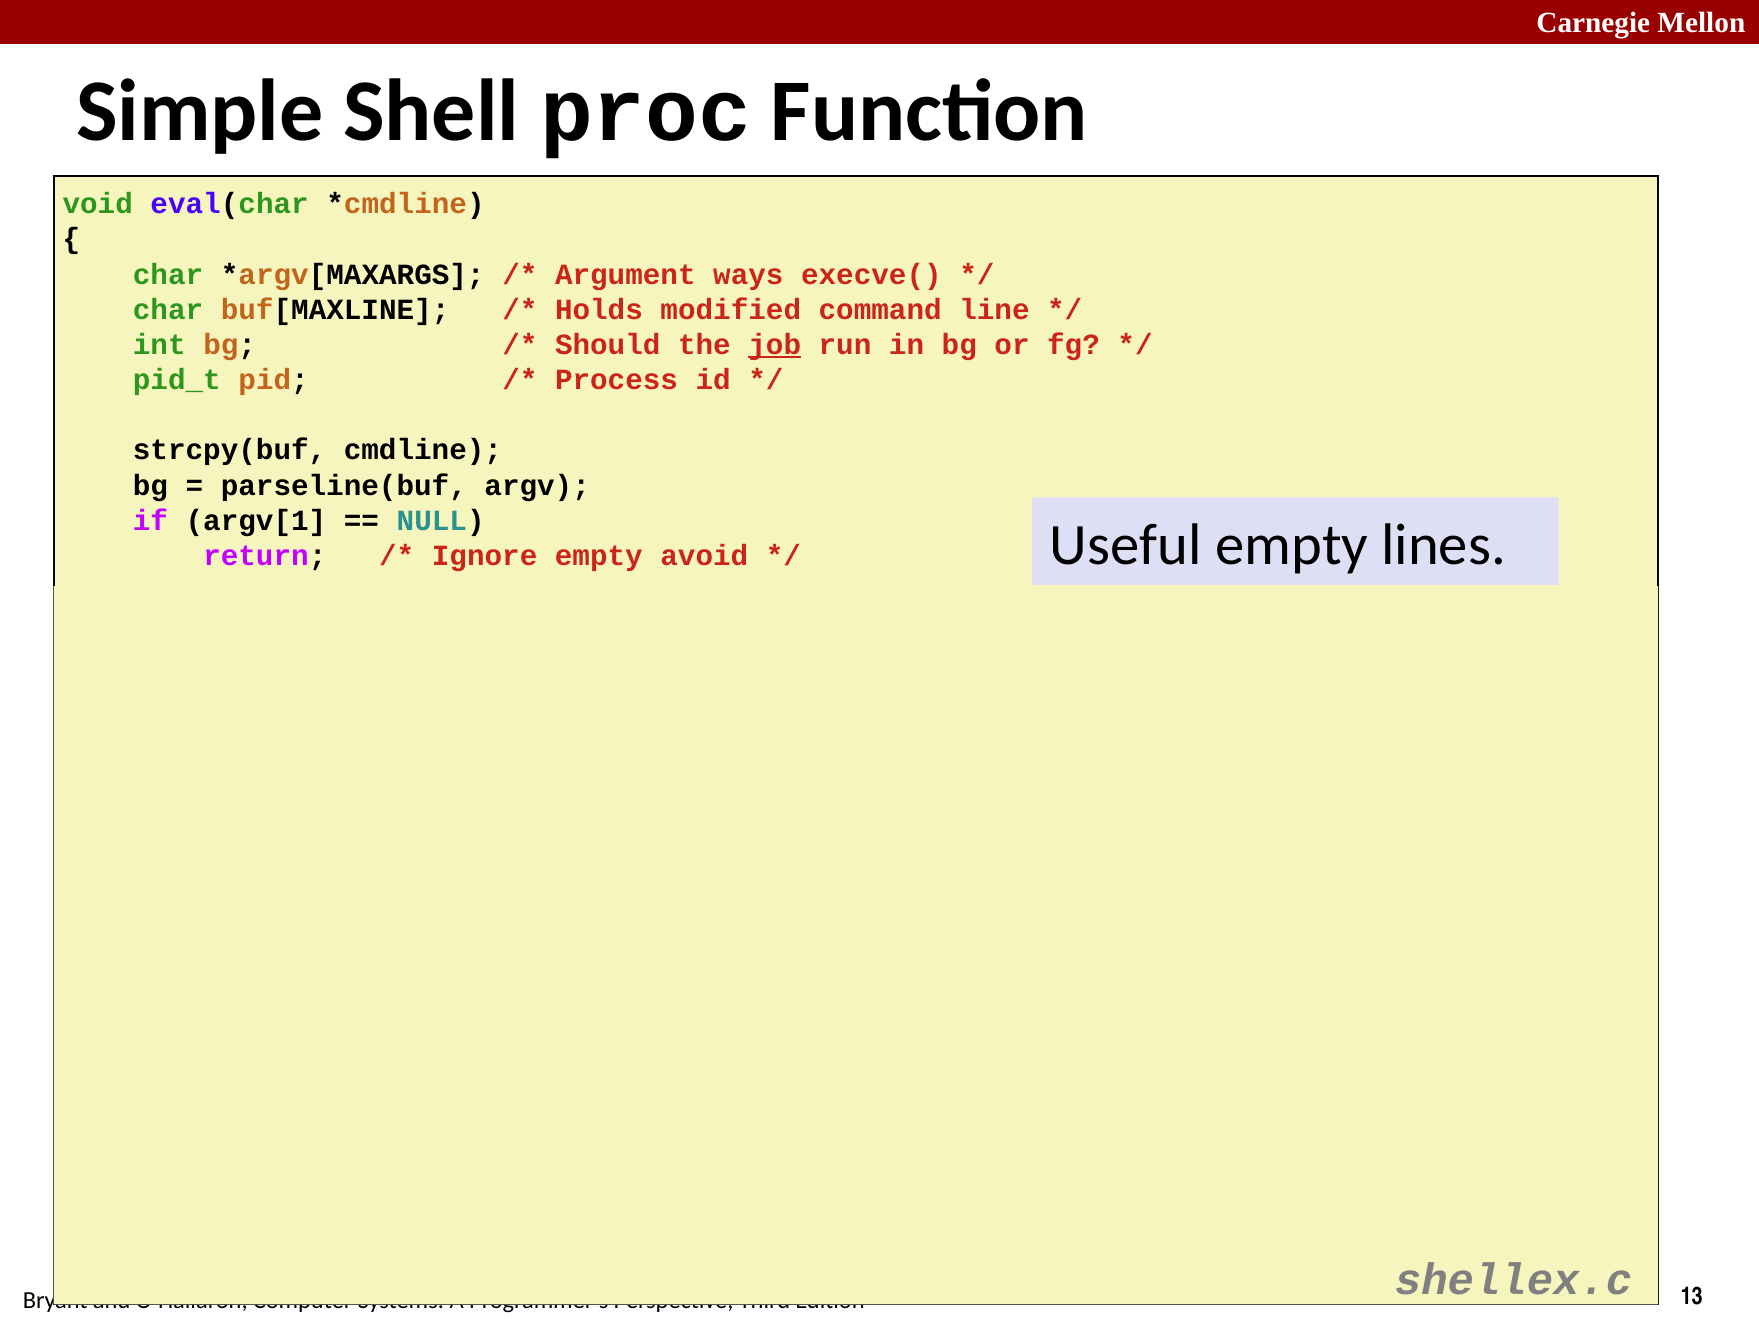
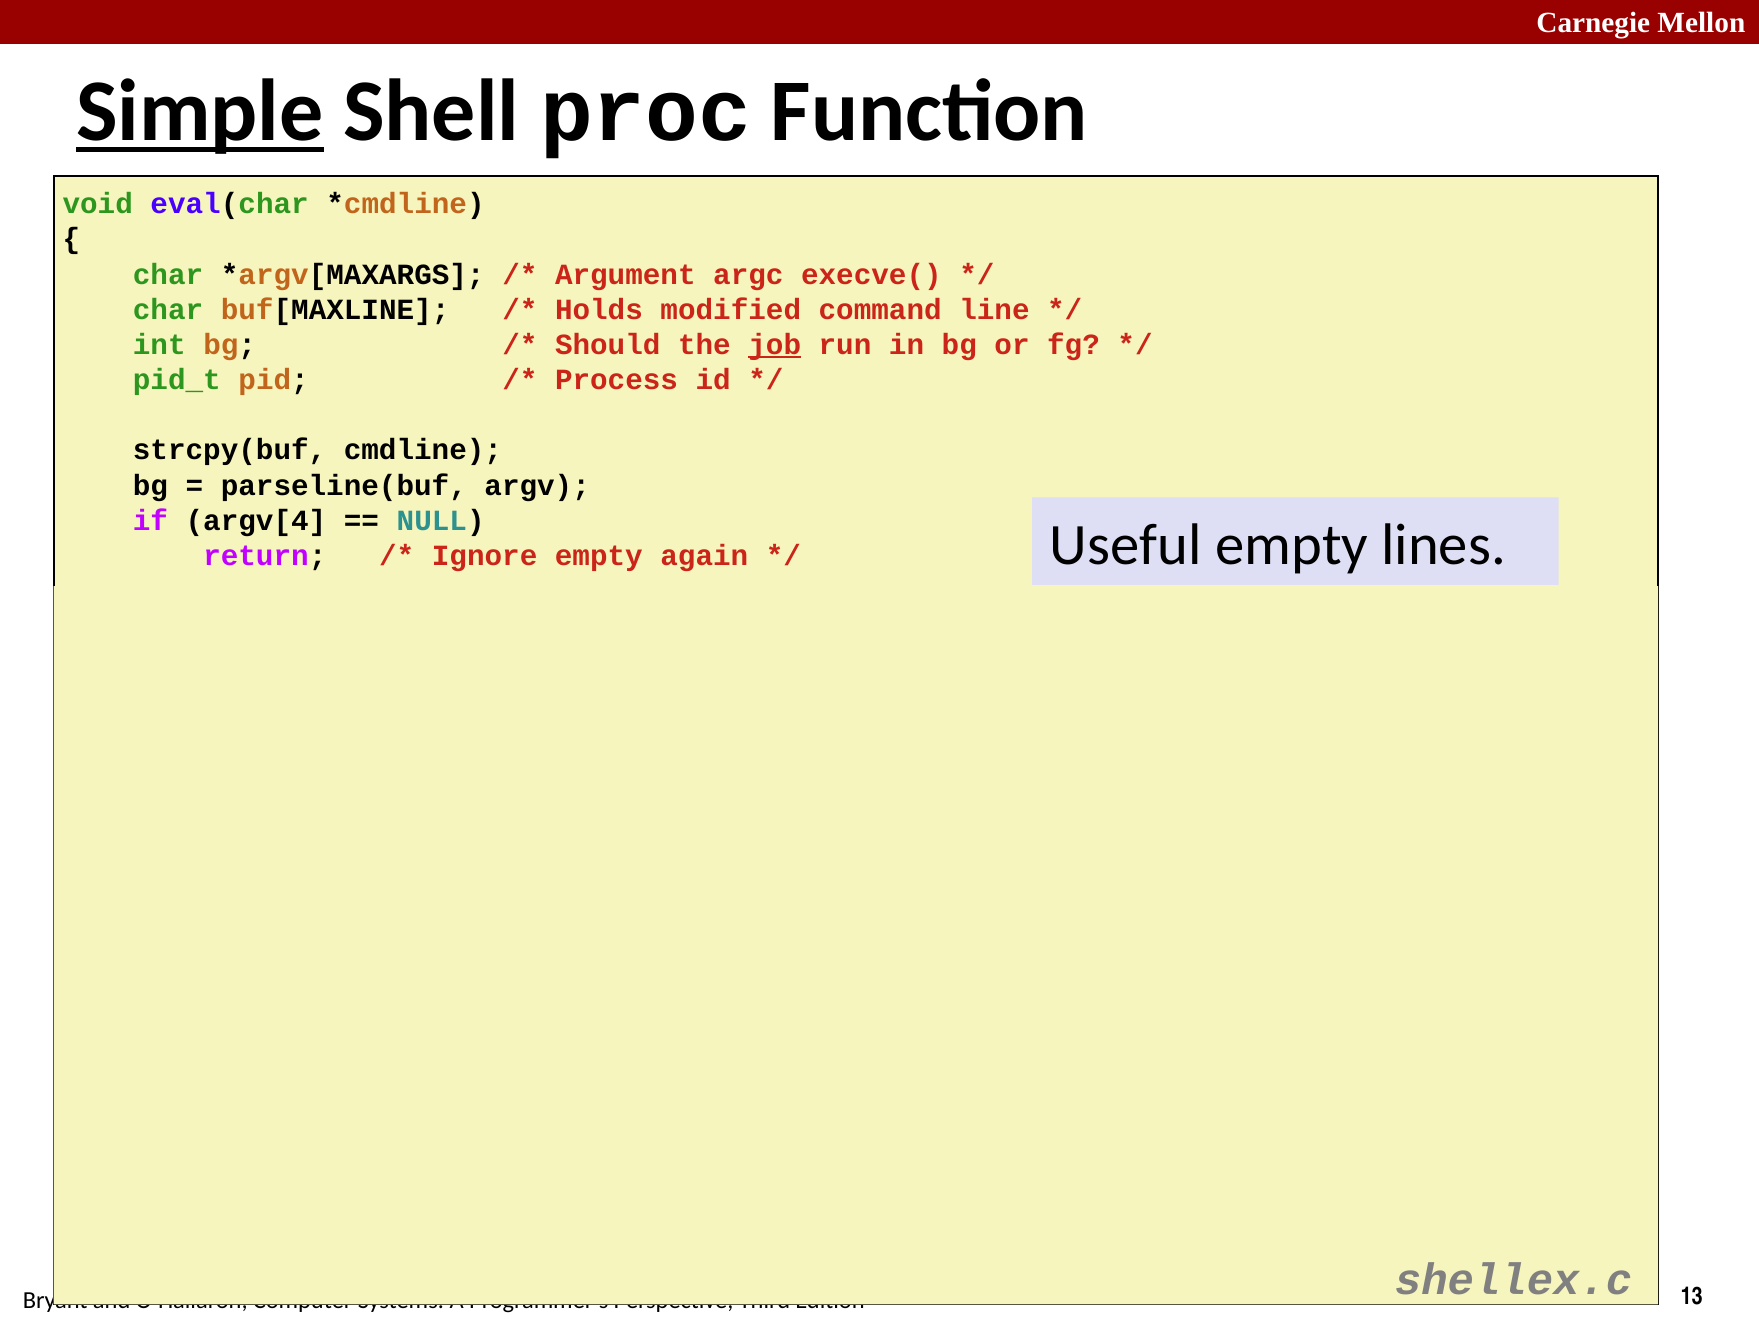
Simple underline: none -> present (200, 112)
ways: ways -> argc (748, 274)
argv[1: argv[1 -> argv[4 (256, 521)
avoid: avoid -> again (704, 556)
